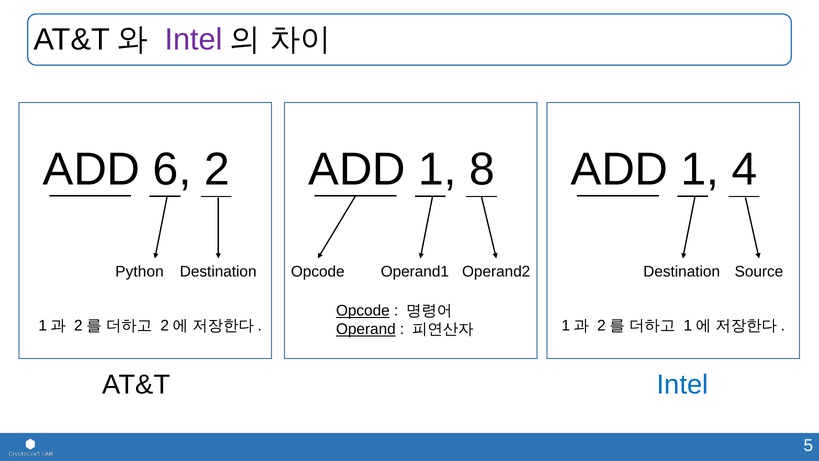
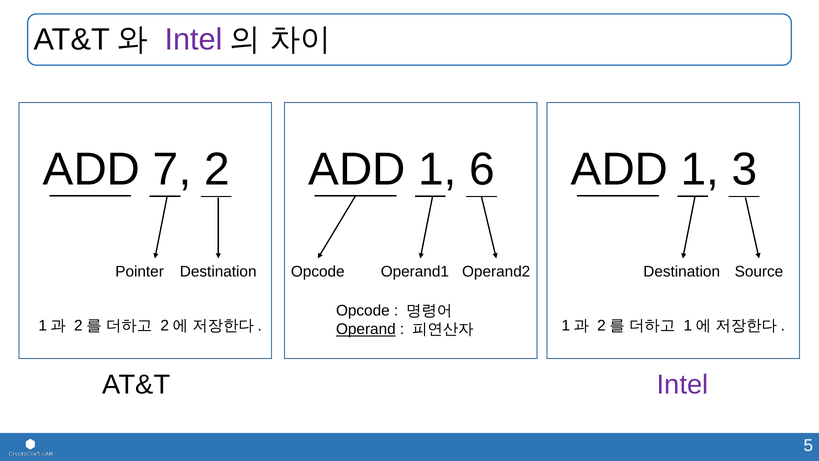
6: 6 -> 7 (172, 169)
8: 8 -> 6 (482, 169)
4: 4 -> 3 (745, 169)
Python: Python -> Pointer (140, 271)
Opcode underline: present -> none (363, 311)
Intel colour: blue -> purple (683, 385)
